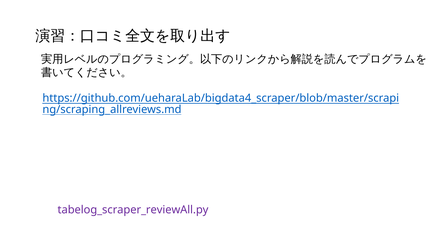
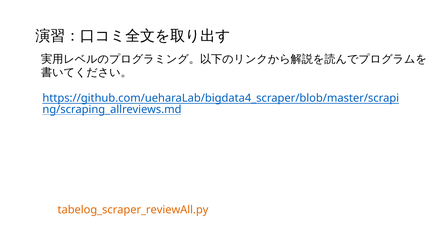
tabelog_scraper_reviewAll.py colour: purple -> orange (133, 210)
